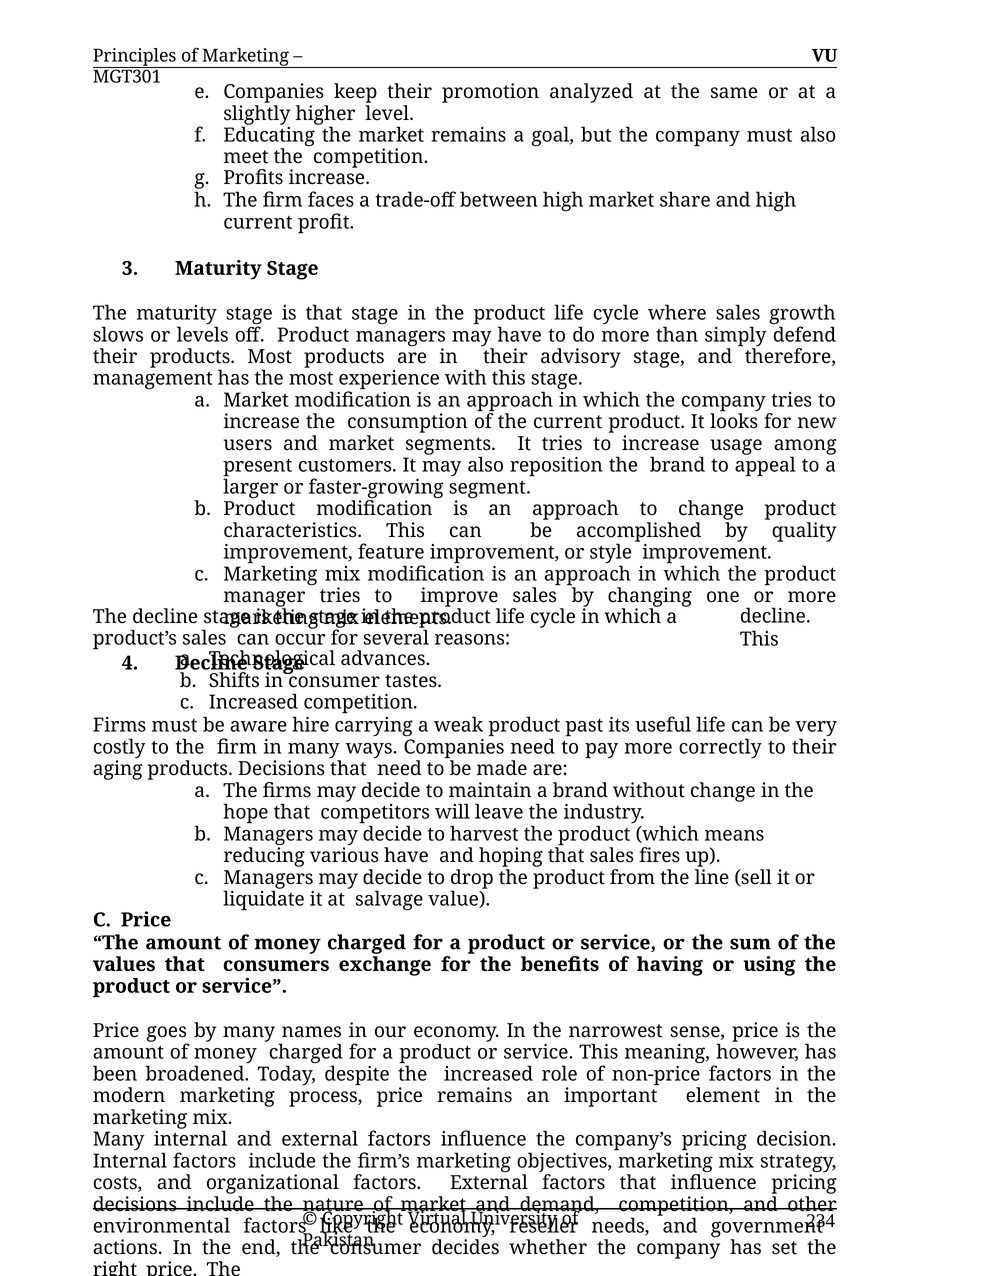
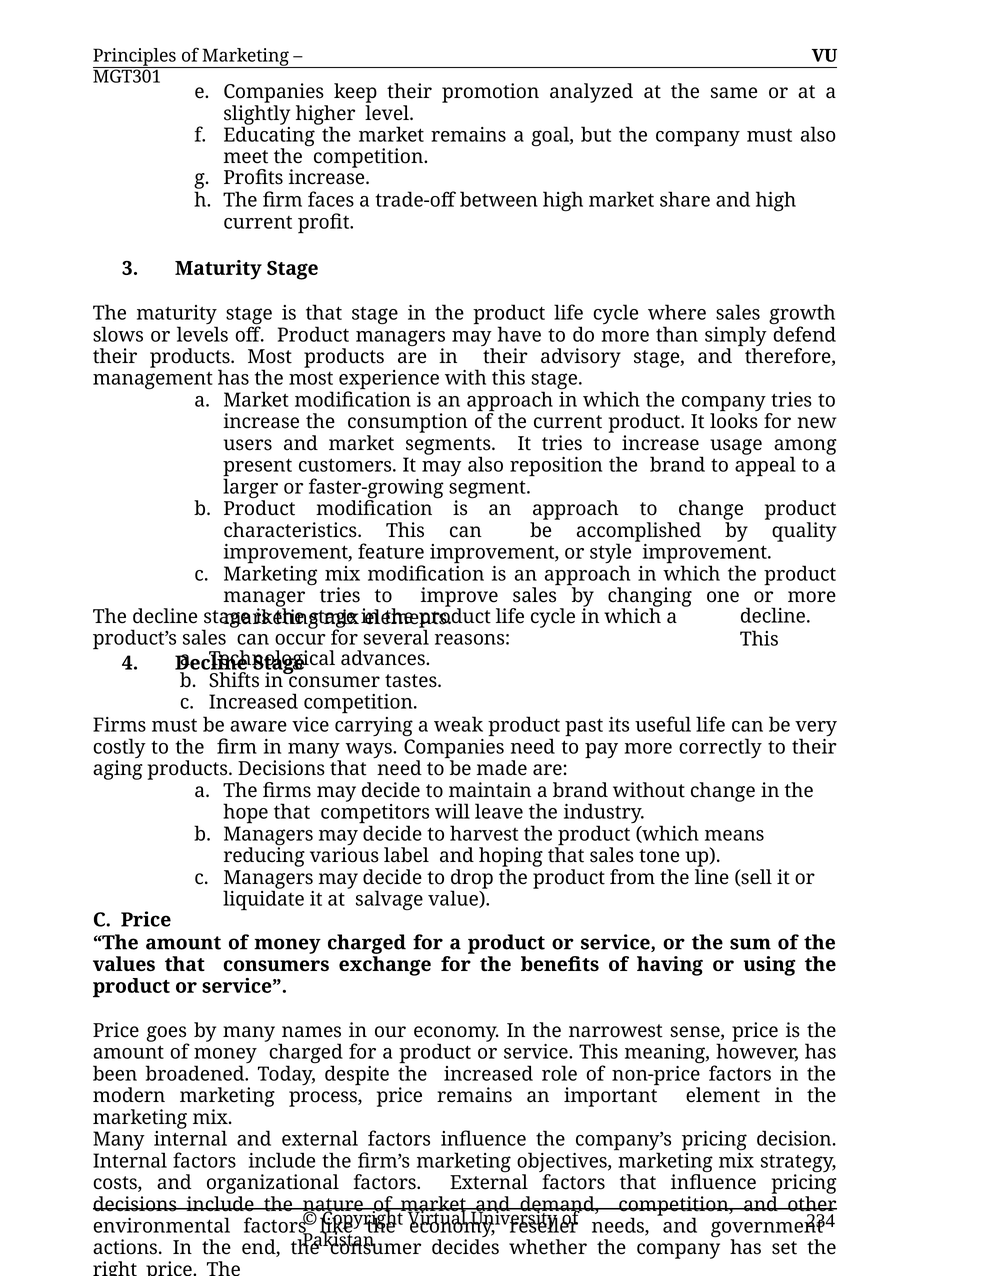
hire: hire -> vice (311, 725)
various have: have -> label (407, 856)
fires: fires -> tone (660, 856)
